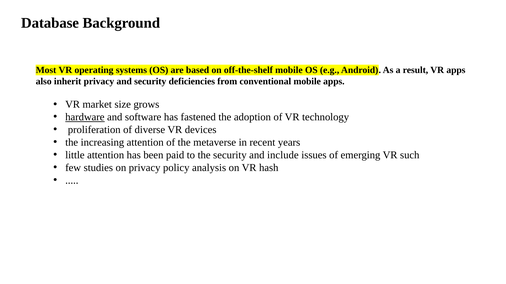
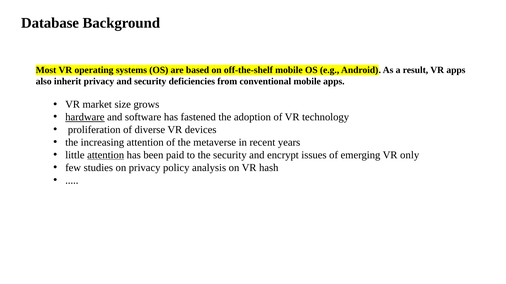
attention underline: none -> present (106, 155)
include: include -> encrypt (283, 155)
such: such -> only (410, 155)
